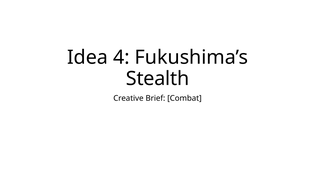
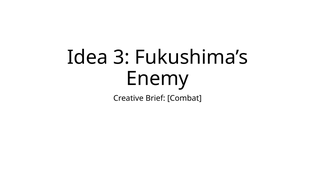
4: 4 -> 3 (121, 57)
Stealth: Stealth -> Enemy (157, 79)
